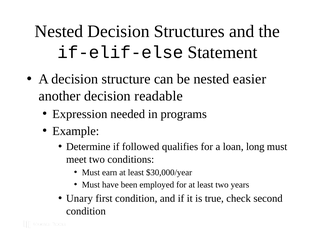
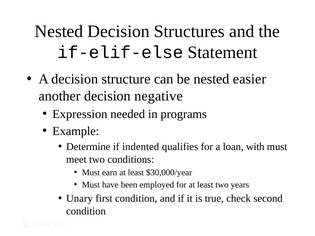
readable: readable -> negative (159, 96)
followed: followed -> indented (141, 147)
long: long -> with (255, 147)
